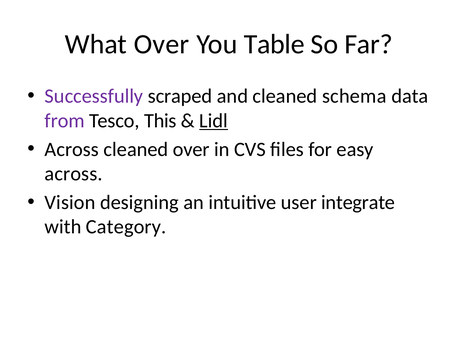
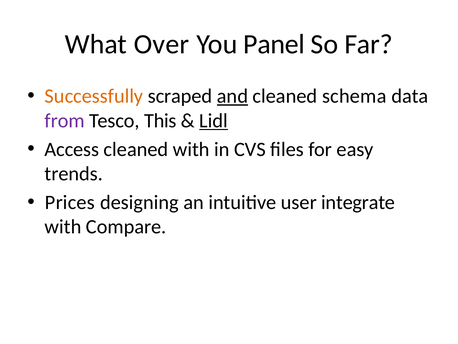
Table: Table -> Panel (274, 44)
Successfully colour: purple -> orange (94, 96)
and underline: none -> present (232, 96)
Across: Across -> Access (72, 149)
cleaned over: over -> with (191, 149)
across: across -> trends (74, 174)
Vision: Vision -> Prices (70, 202)
Category: Category -> Compare (126, 227)
